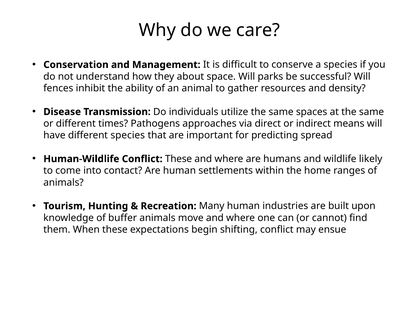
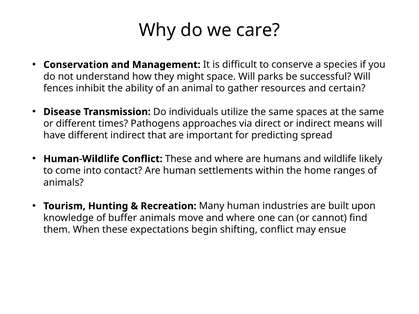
about: about -> might (190, 77)
density: density -> certain (347, 88)
different species: species -> indirect (128, 135)
